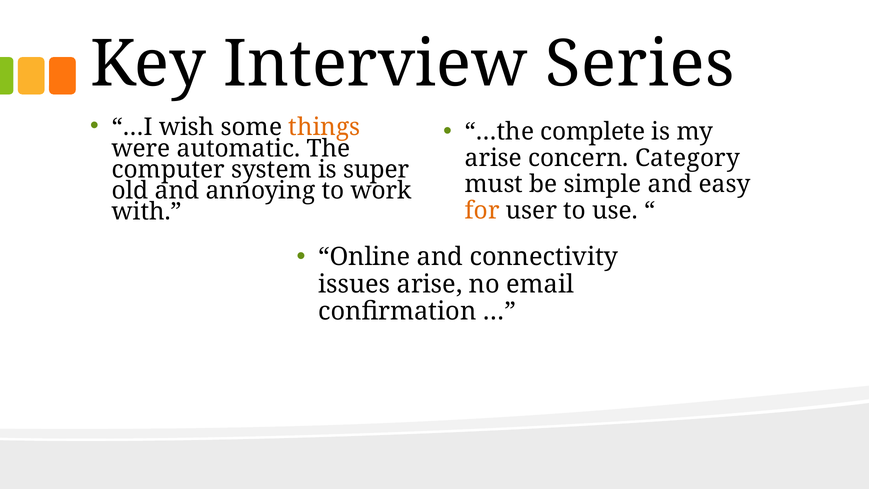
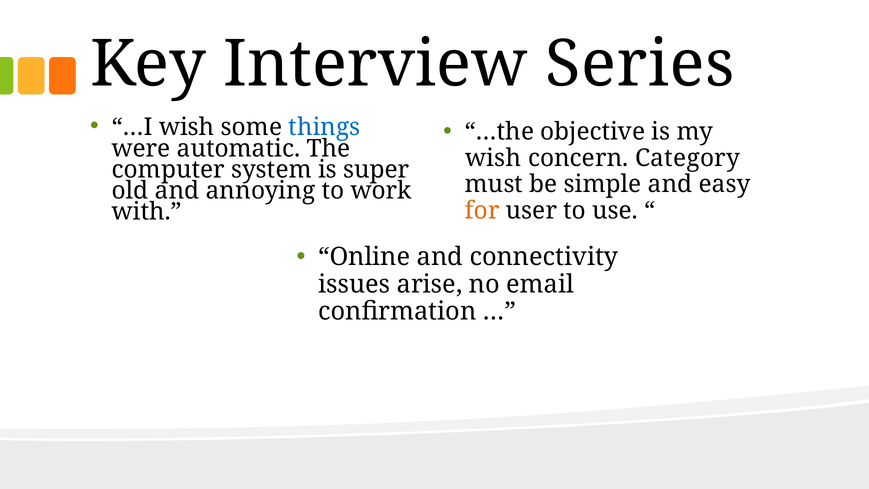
things colour: orange -> blue (324, 127)
complete: complete -> objective (593, 132)
arise: arise -> wish (493, 158)
